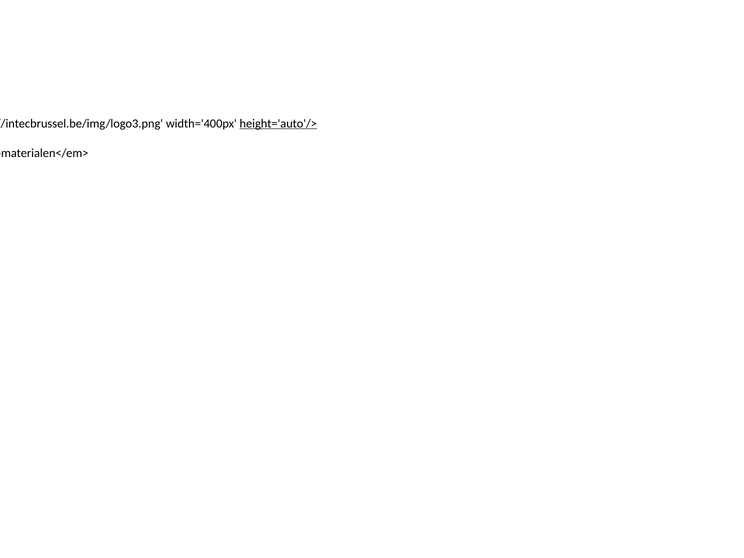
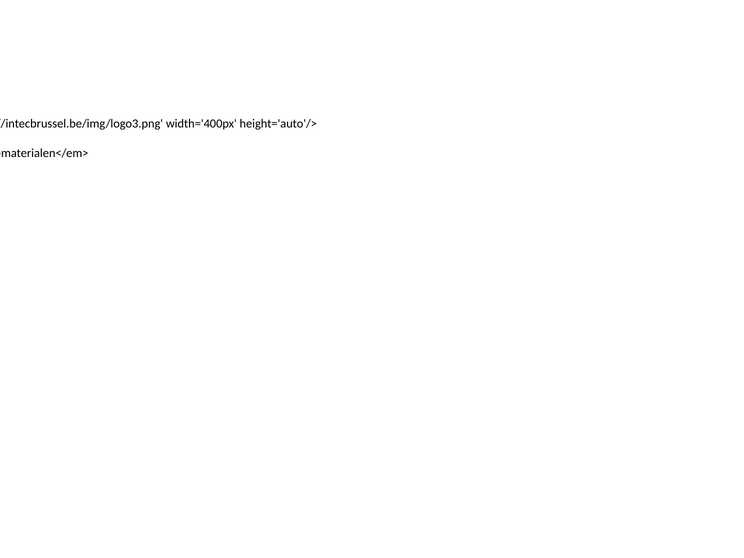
height='auto'/> underline: present -> none (278, 124)
